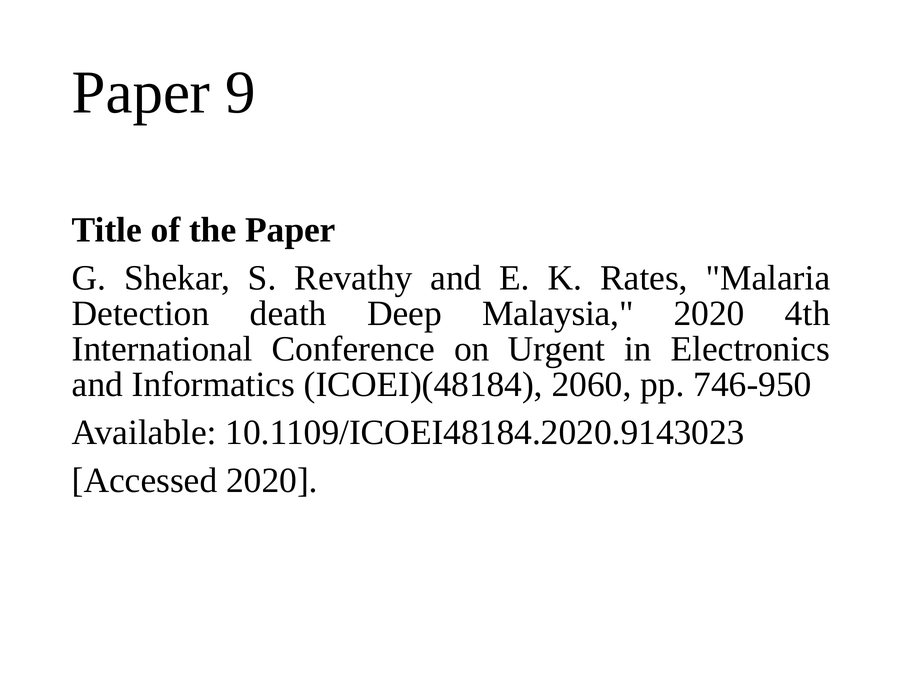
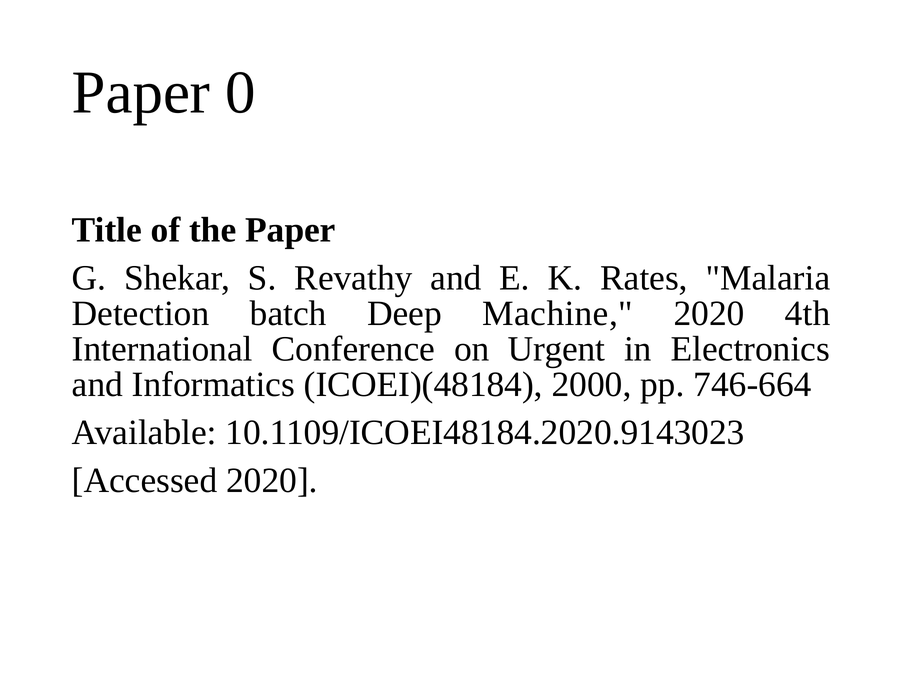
9: 9 -> 0 (241, 93)
death: death -> batch (288, 313)
Malaysia: Malaysia -> Machine (558, 313)
2060: 2060 -> 2000 (592, 384)
746-950: 746-950 -> 746-664 (752, 384)
